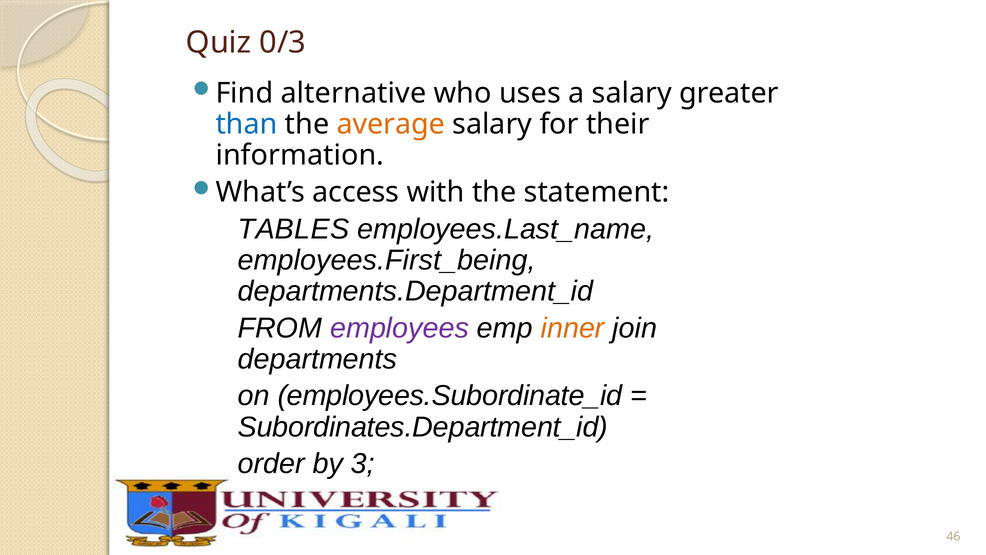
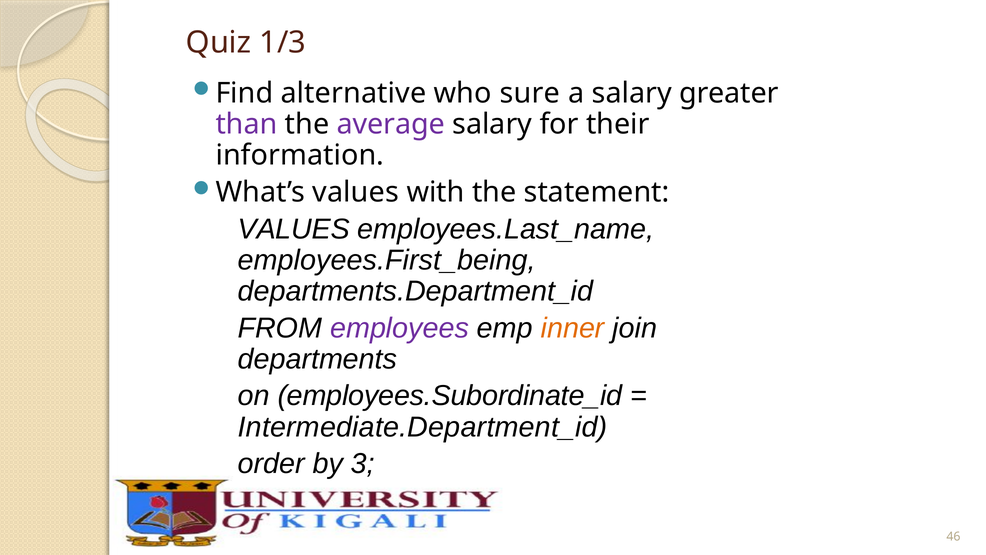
0/3: 0/3 -> 1/3 (283, 43)
uses: uses -> sure (530, 93)
than colour: blue -> purple (247, 124)
average colour: orange -> purple (391, 124)
What’s access: access -> values (356, 192)
TABLES: TABLES -> VALUES (294, 229)
Subordinates.Department_id: Subordinates.Department_id -> Intermediate.Department_id (423, 427)
